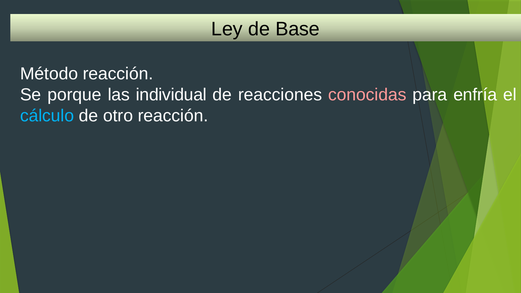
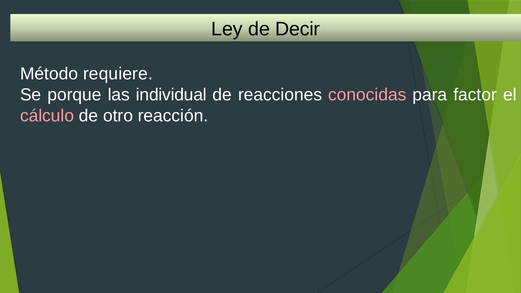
Base: Base -> Decir (298, 29)
Método reacción: reacción -> requiere (118, 74)
enfría: enfría -> factor (475, 95)
cálculo colour: light blue -> pink (47, 116)
